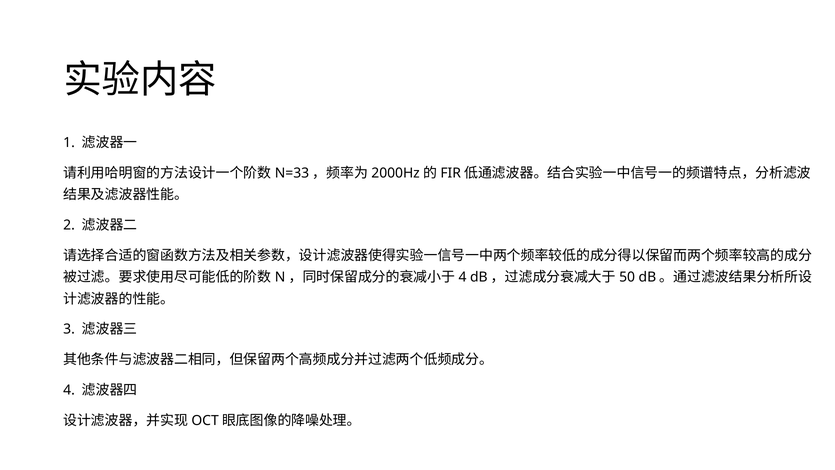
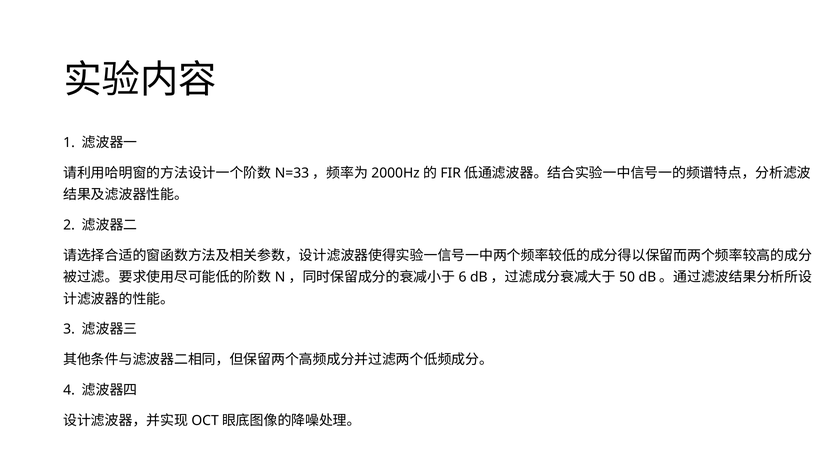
4: 4 -> 6 (463, 277)
